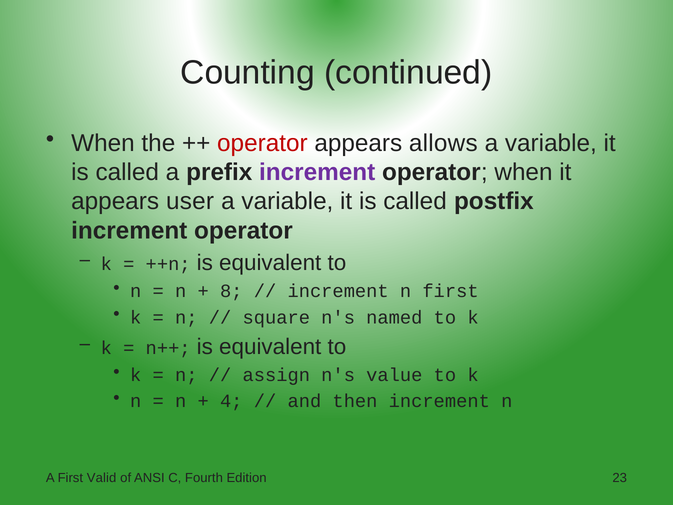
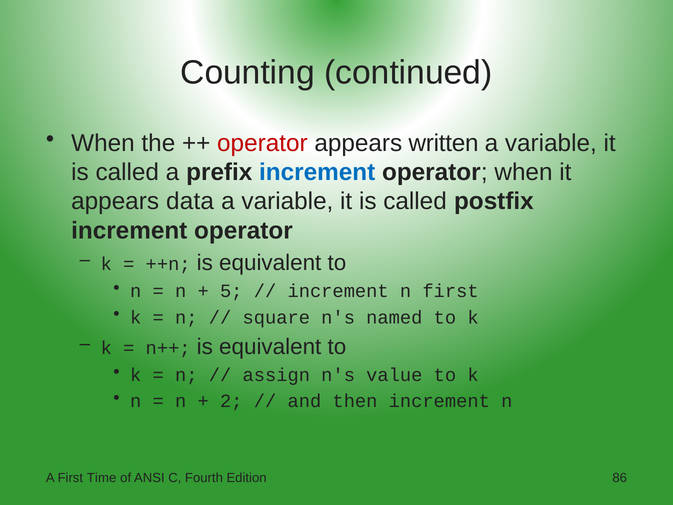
allows: allows -> written (444, 143)
increment colour: purple -> blue (317, 172)
user: user -> data (190, 201)
8: 8 -> 5 (231, 291)
4: 4 -> 2 (231, 401)
Valid: Valid -> Time (102, 478)
23: 23 -> 86 (620, 478)
